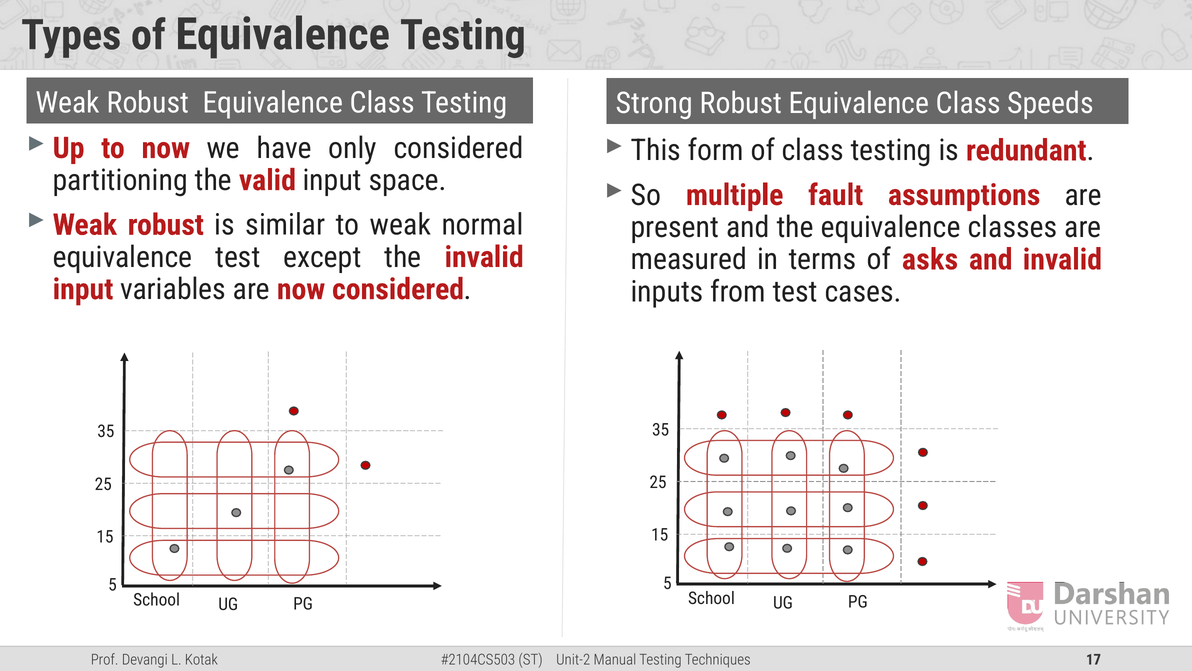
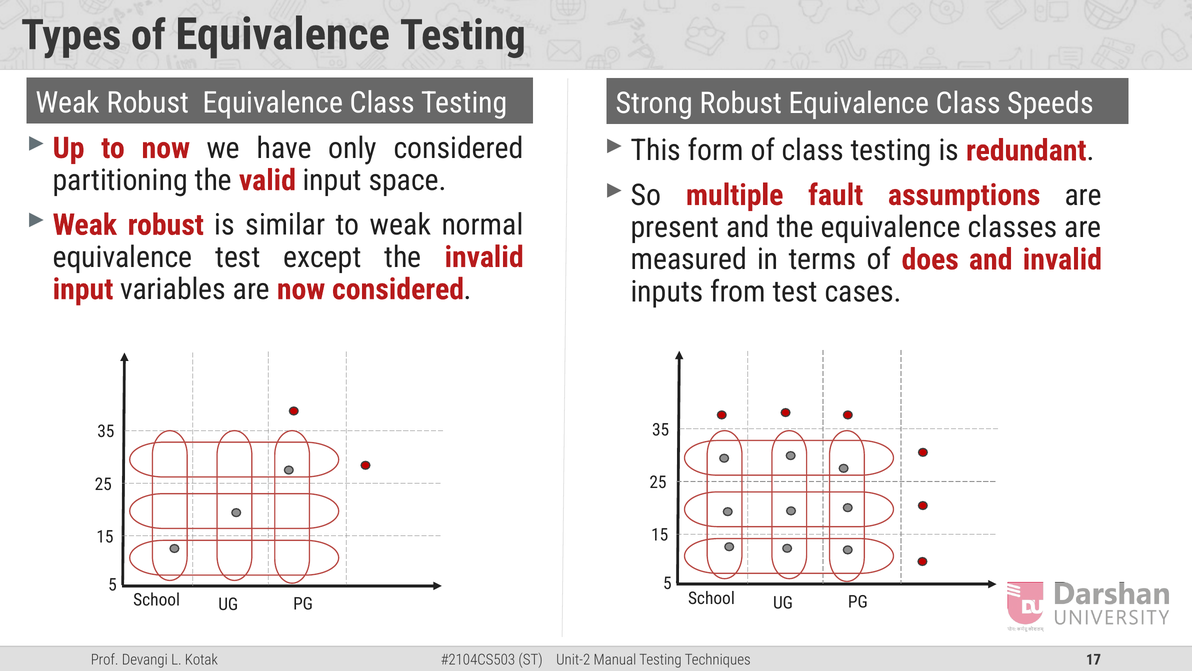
asks: asks -> does (930, 259)
